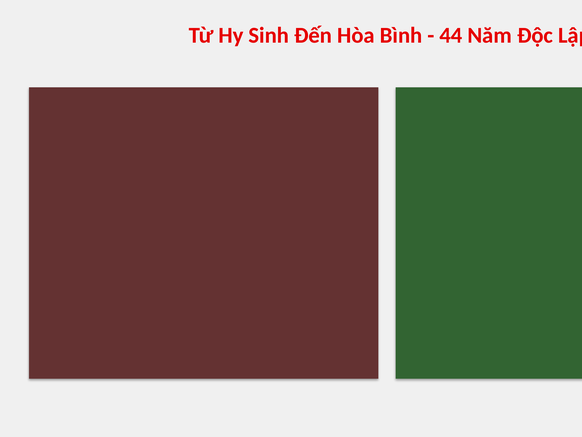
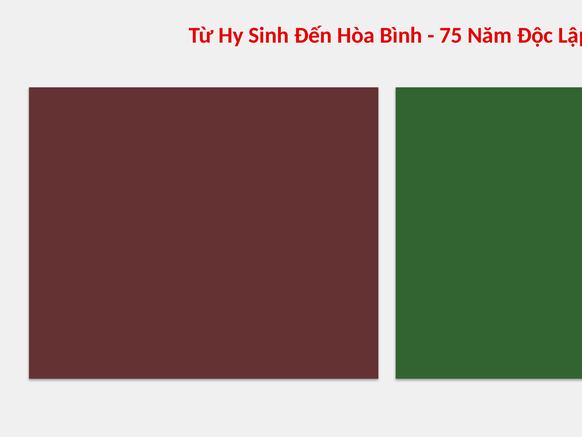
44: 44 -> 75 (451, 35)
